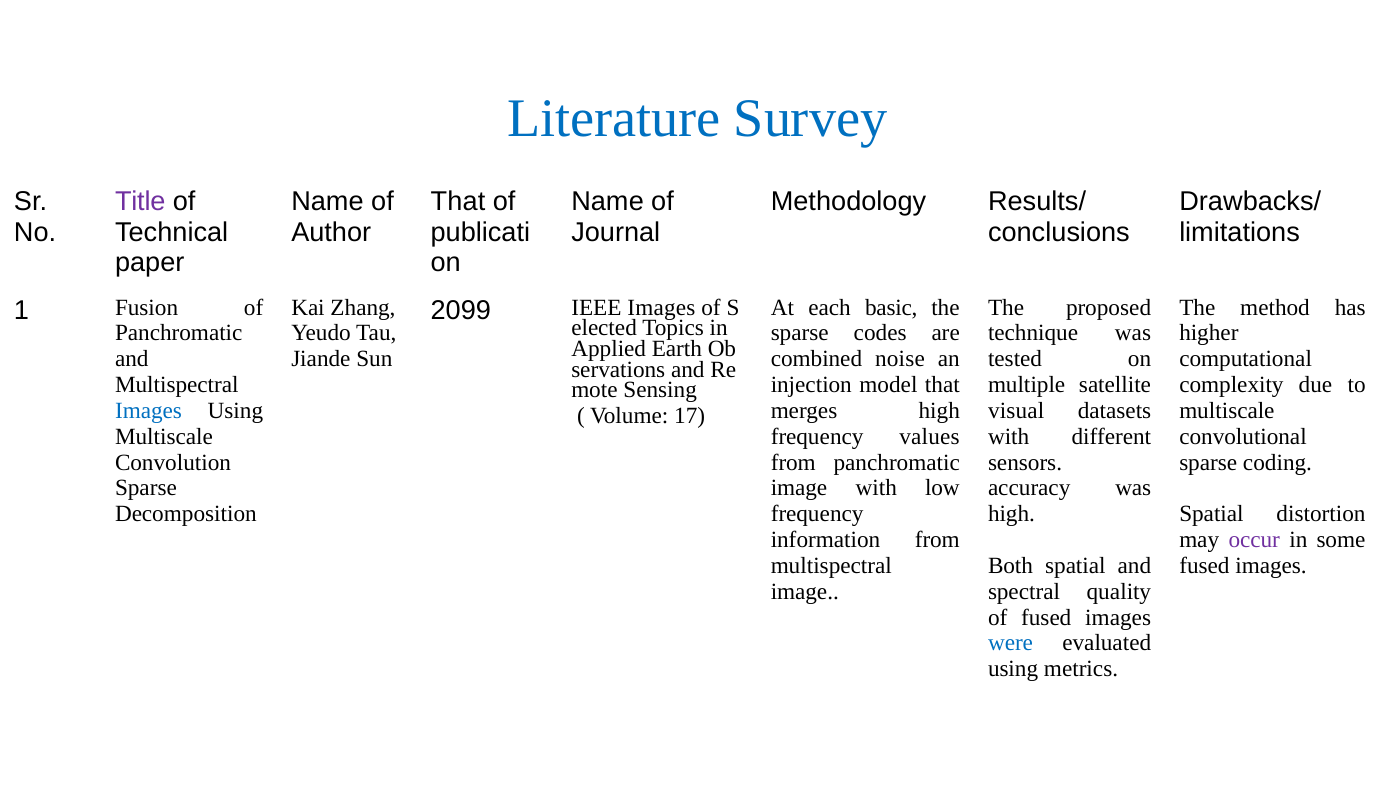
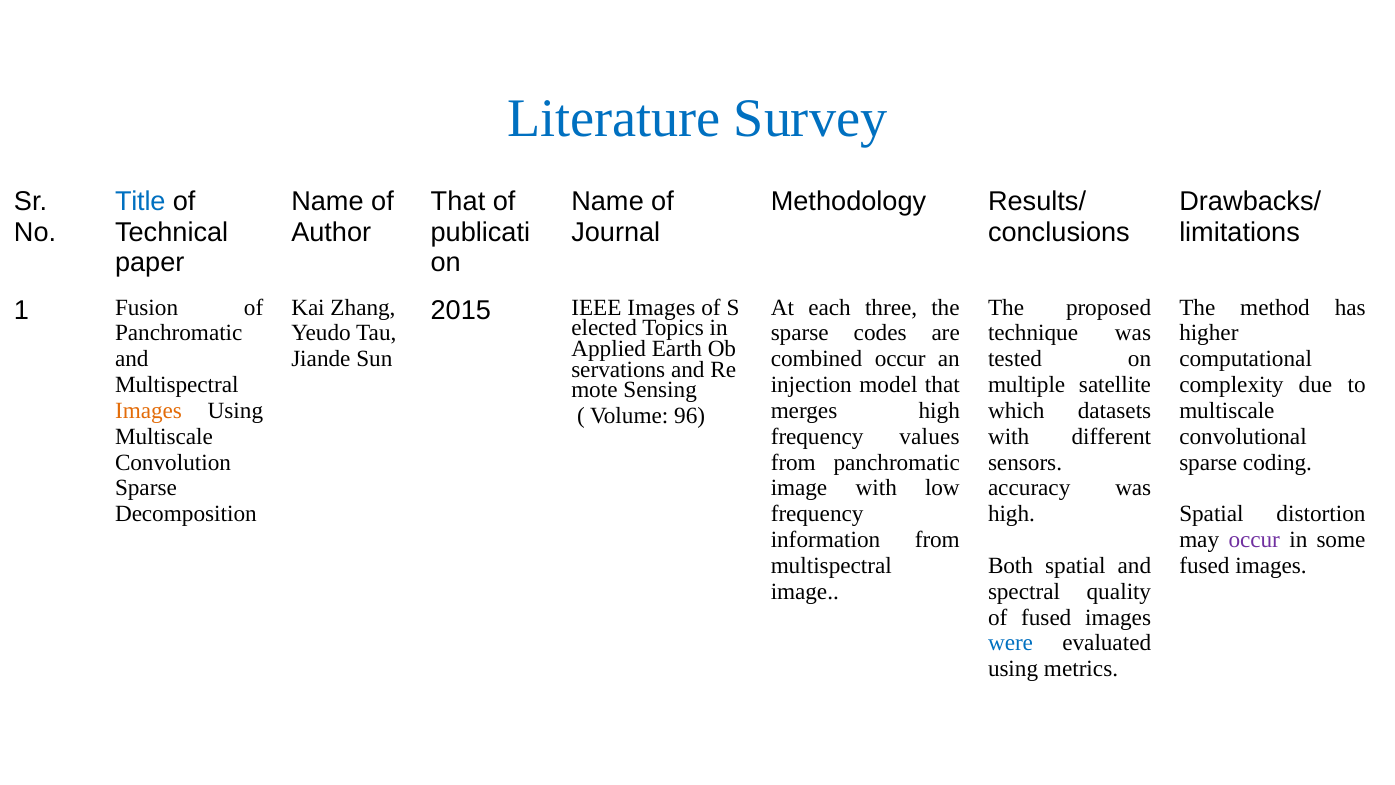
Title colour: purple -> blue (140, 202)
basic: basic -> three (891, 307)
2099: 2099 -> 2015 (461, 310)
combined noise: noise -> occur (900, 359)
Images colour: blue -> orange (148, 411)
visual: visual -> which (1016, 411)
17: 17 -> 96 (690, 416)
